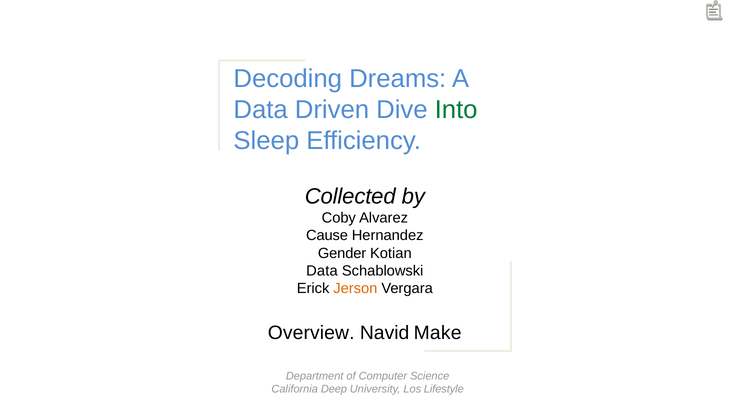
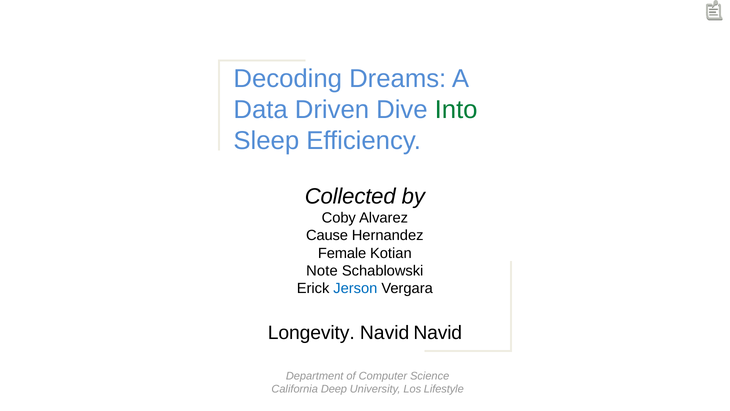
Gender: Gender -> Female (342, 253)
Data: Data -> Note (322, 271)
Jerson colour: orange -> blue (355, 288)
Overview: Overview -> Longevity (311, 332)
Navid Make: Make -> Navid (438, 332)
